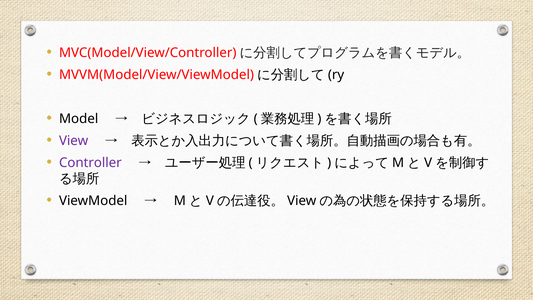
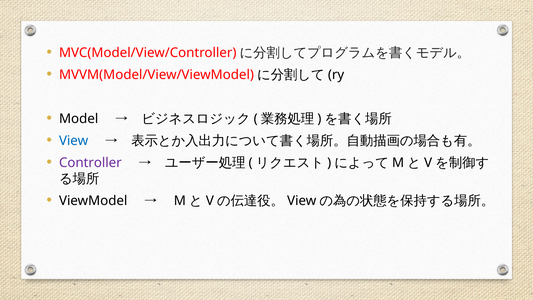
View colour: purple -> blue (74, 141)
